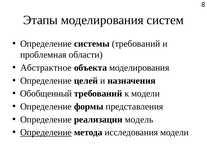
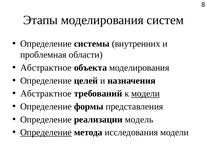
системы требований: требований -> внутренних (136, 43)
Обобщенный: Обобщенный -> Абстрактное (46, 93)
модели underline: none -> present (146, 93)
